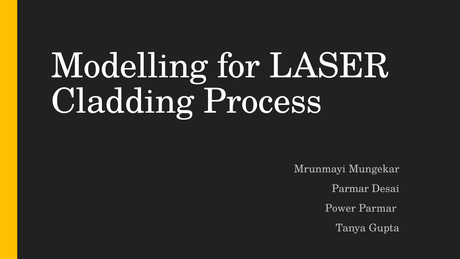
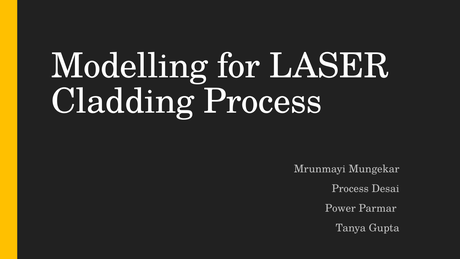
Parmar: Parmar -> Process (350, 189)
